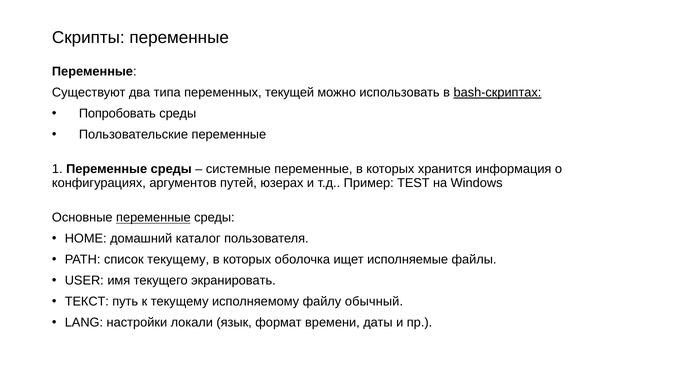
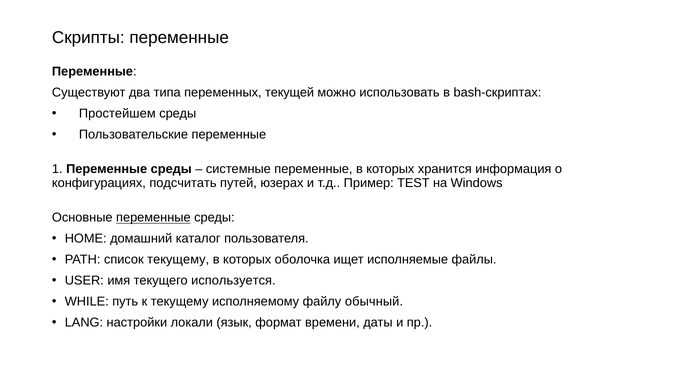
bash-скриптах underline: present -> none (497, 92)
Попробовать: Попробовать -> Простейшем (117, 113)
аргументов: аргументов -> подсчитать (183, 183)
экранировать: экранировать -> используется (233, 280)
ТЕКСТ: ТЕКСТ -> WHILE (87, 301)
